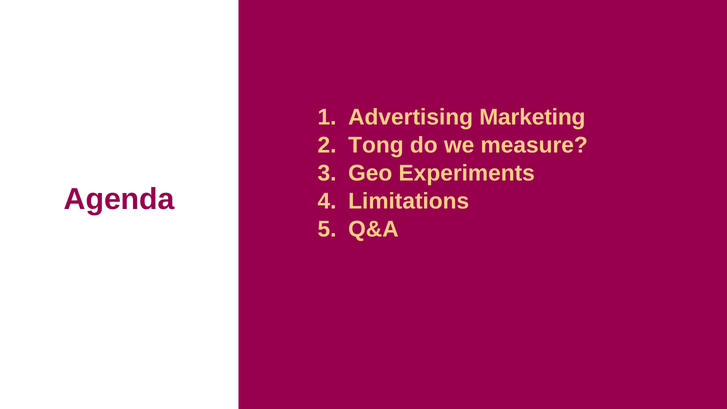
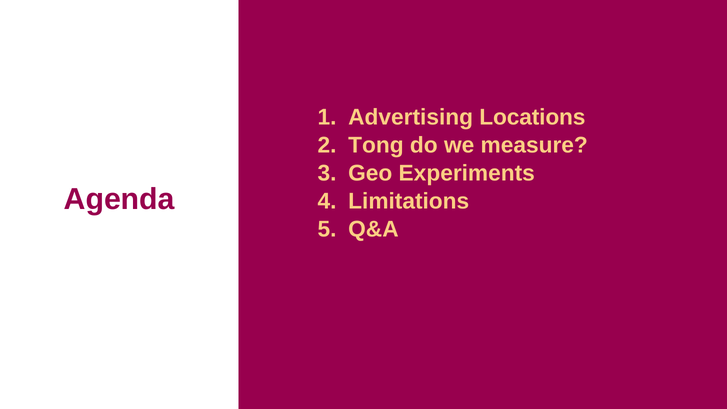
Marketing: Marketing -> Locations (532, 117)
